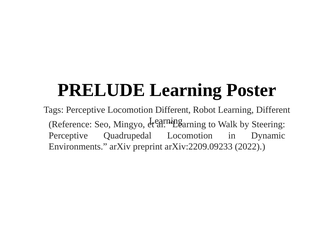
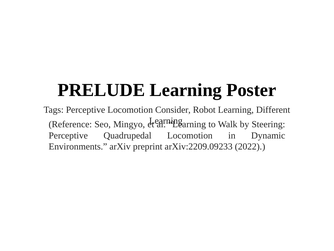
Locomotion Different: Different -> Consider (173, 109)
